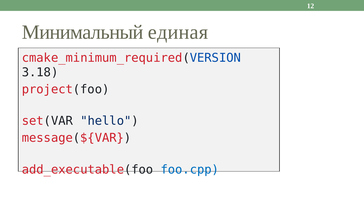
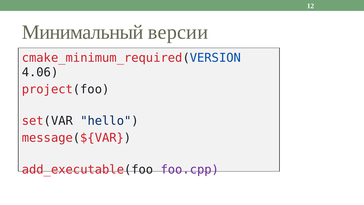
единая: единая -> версии (178, 32)
3.18: 3.18 -> 4.06 (40, 72)
foo.cpp colour: blue -> purple (190, 169)
